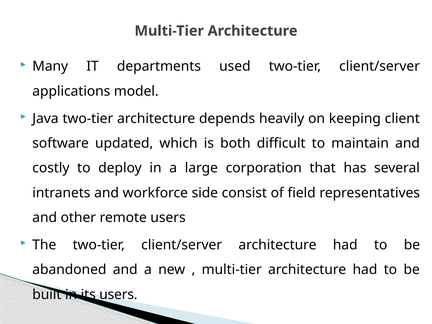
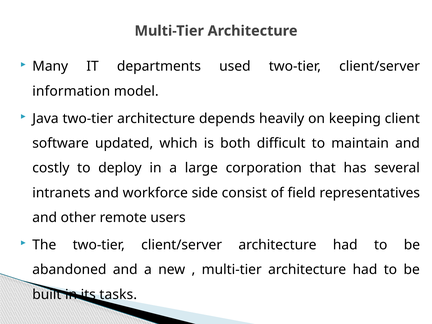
applications: applications -> information (71, 91)
its users: users -> tasks (118, 295)
